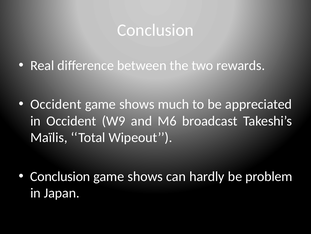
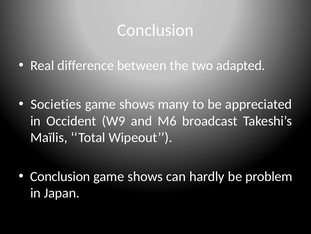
rewards: rewards -> adapted (241, 65)
Occident: Occident -> Societies (56, 104)
much: much -> many (173, 104)
